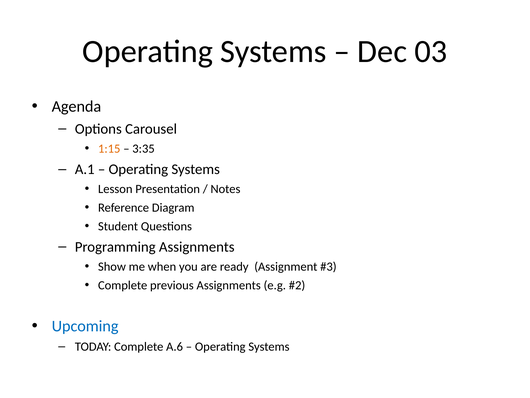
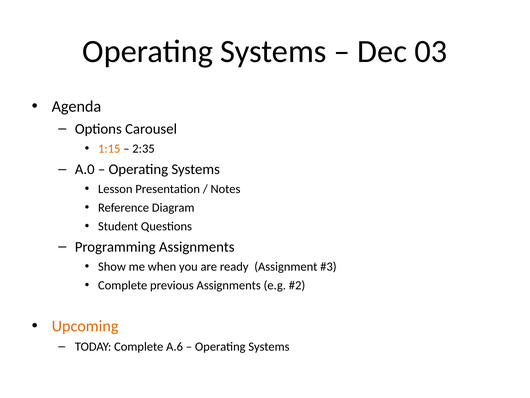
3:35: 3:35 -> 2:35 (143, 149)
A.1: A.1 -> A.0 (85, 169)
Upcoming colour: blue -> orange (85, 326)
